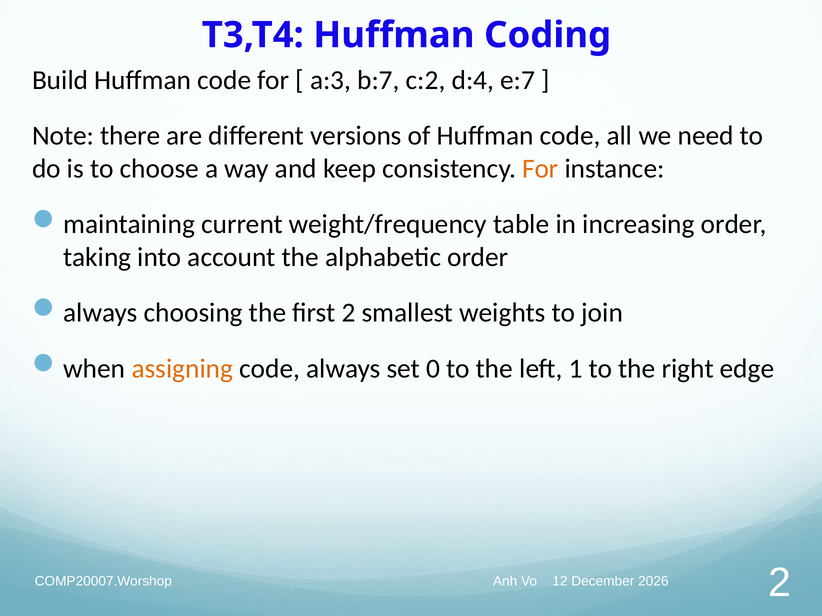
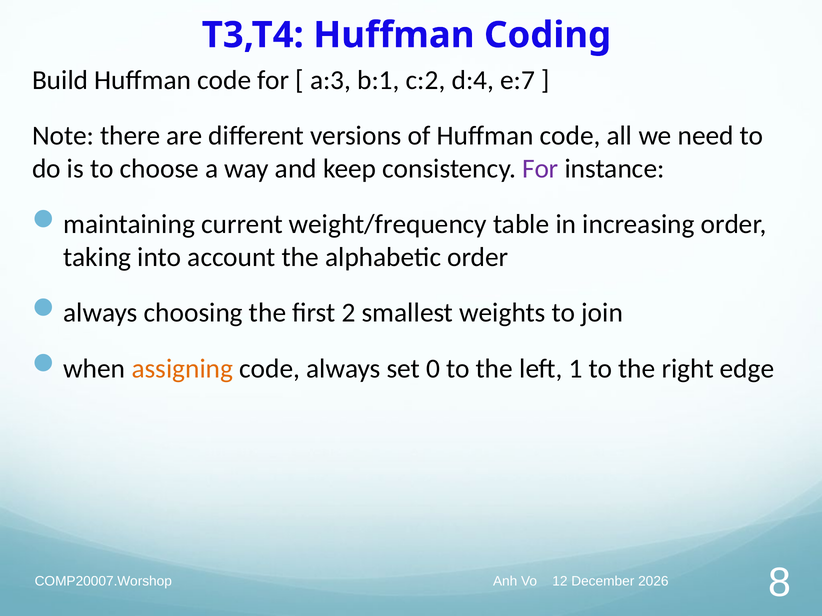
b:7: b:7 -> b:1 (378, 80)
For colour: orange -> purple (540, 169)
COMP20007.Worshop 2: 2 -> 8 (779, 583)
